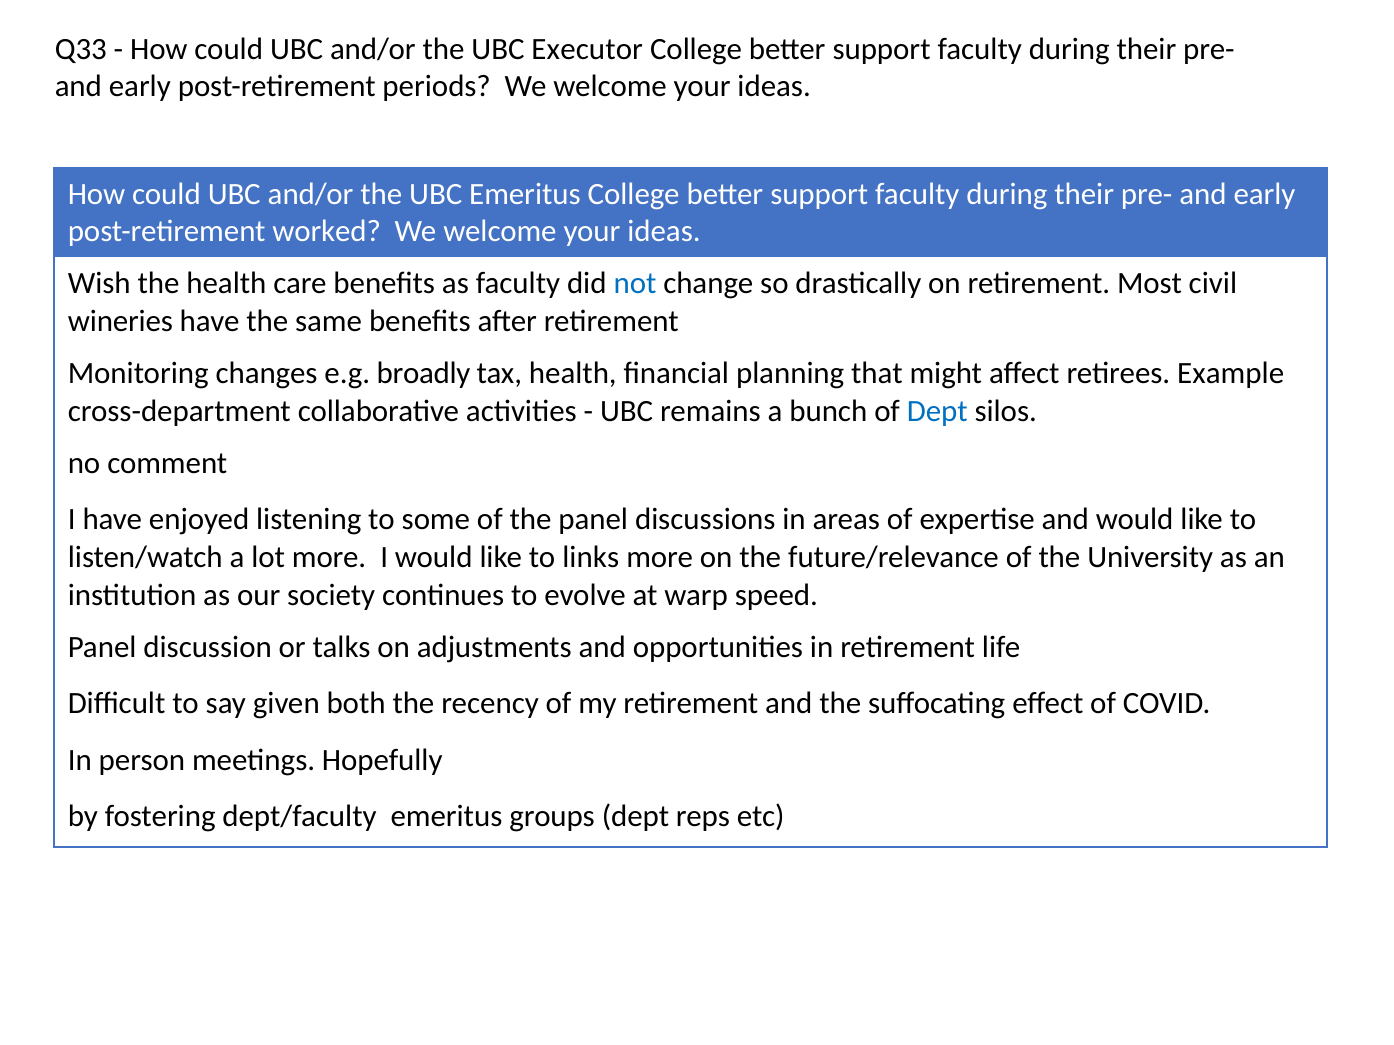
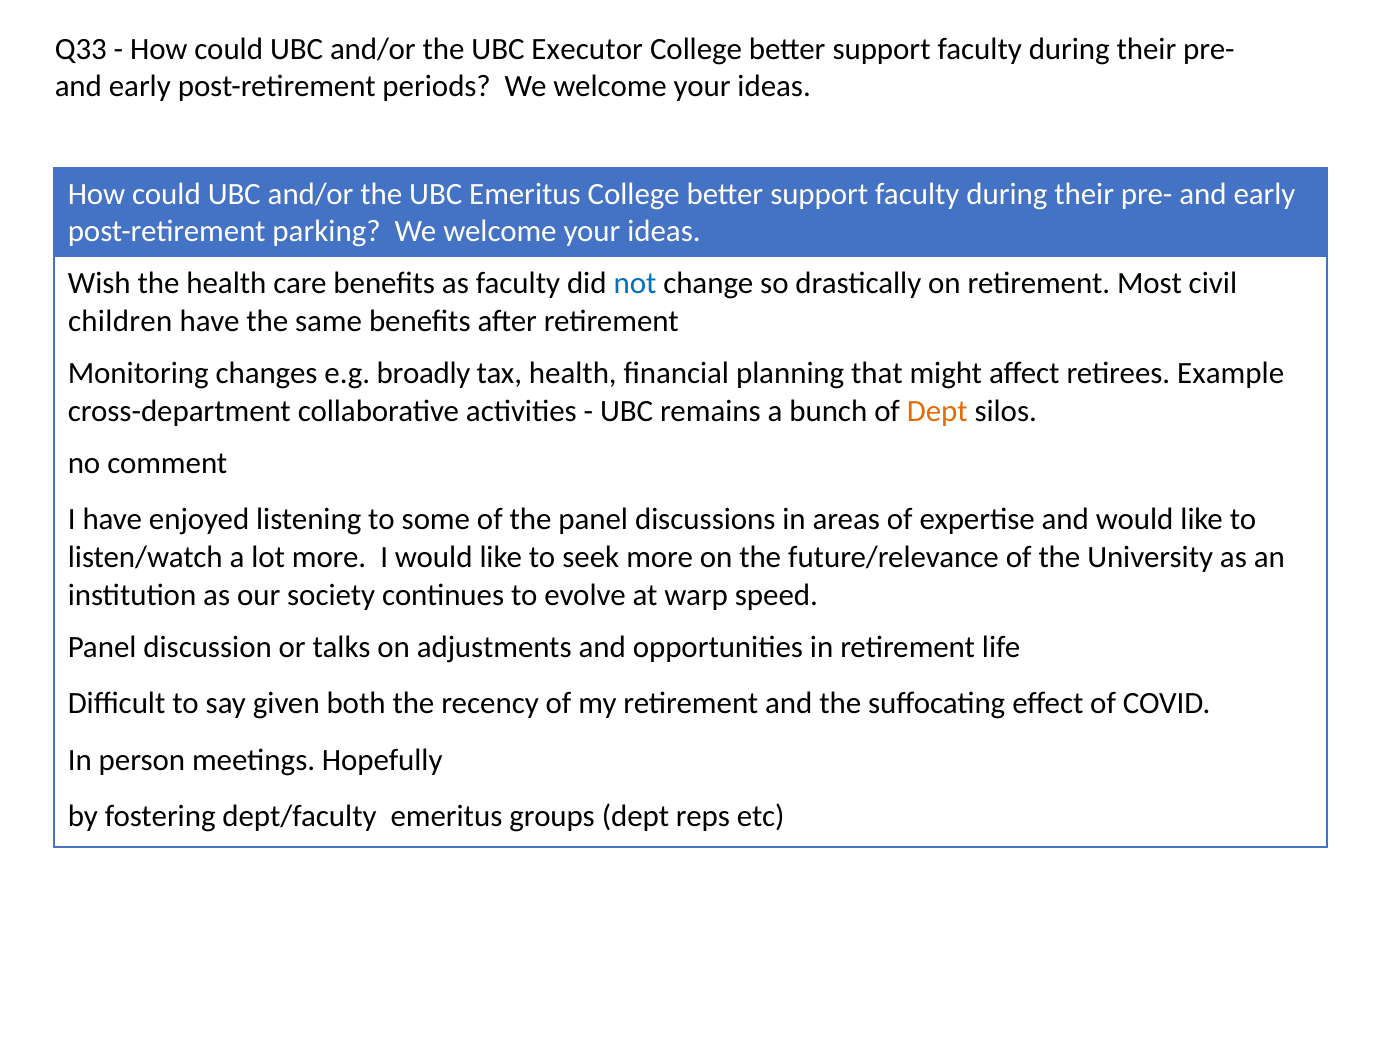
worked: worked -> parking (327, 232)
wineries: wineries -> children (120, 322)
Dept colour: blue -> orange (937, 411)
links: links -> seek (591, 558)
